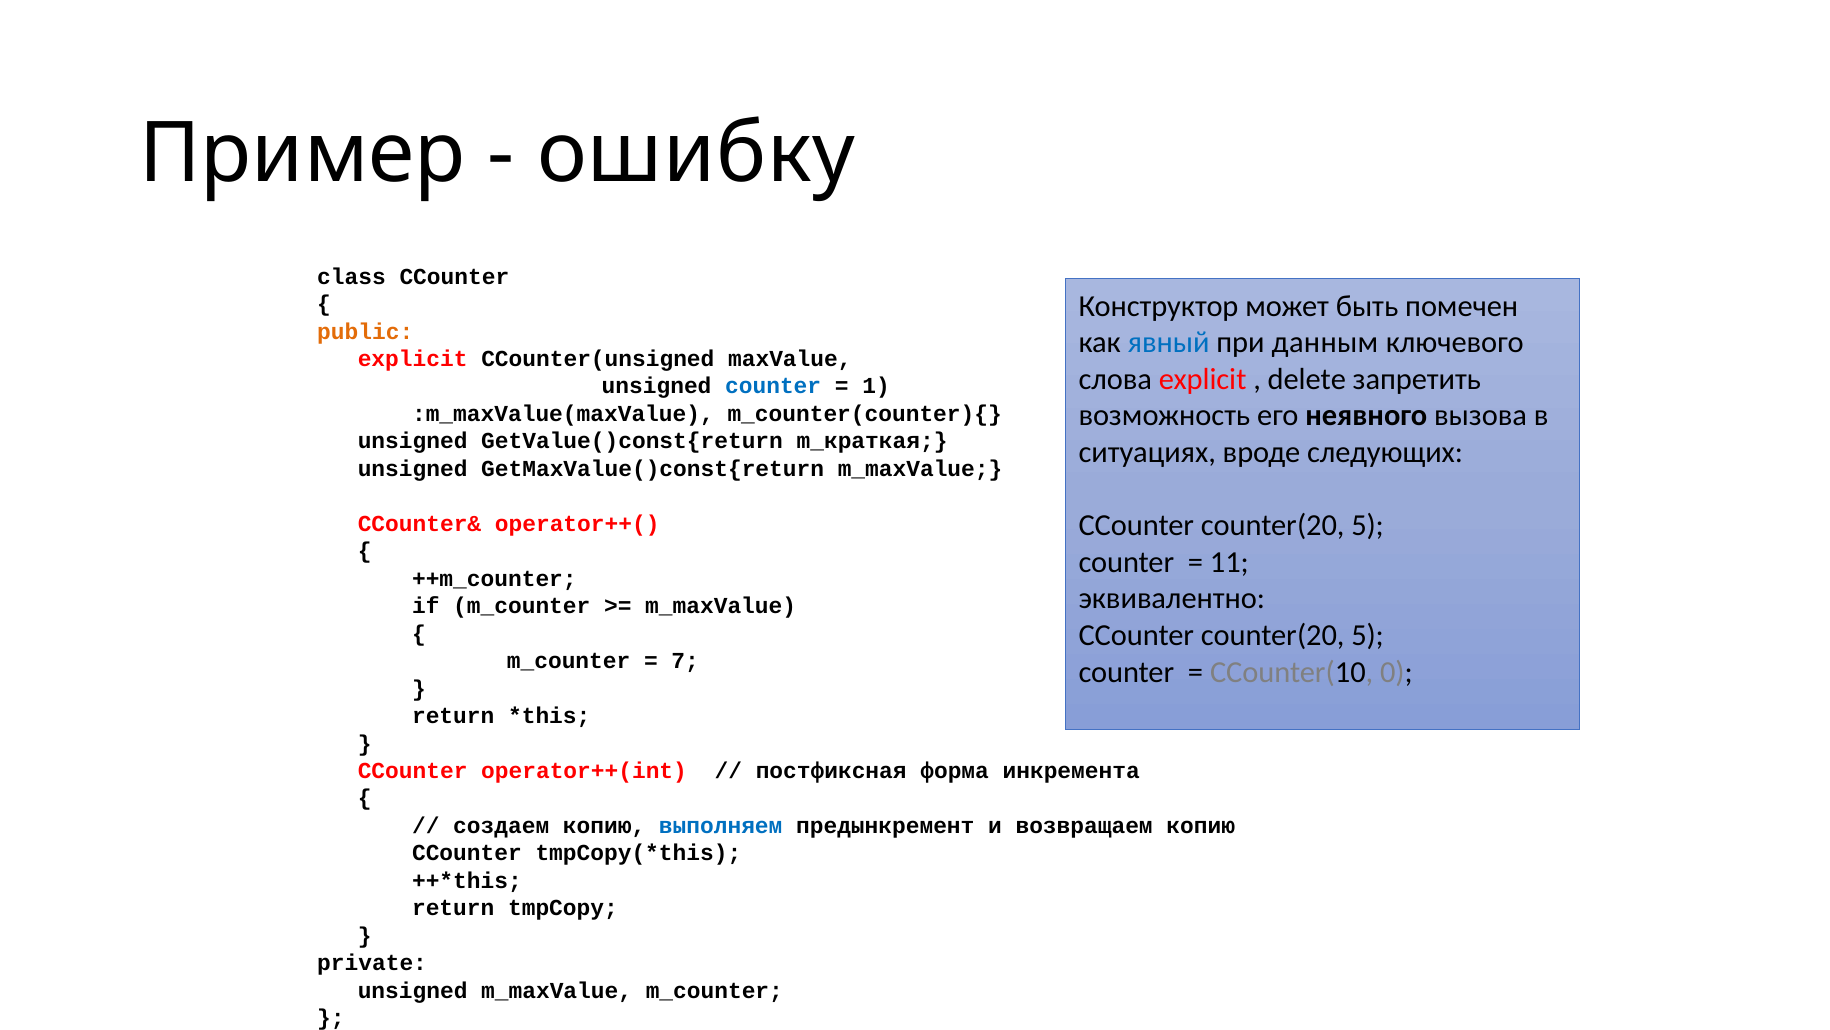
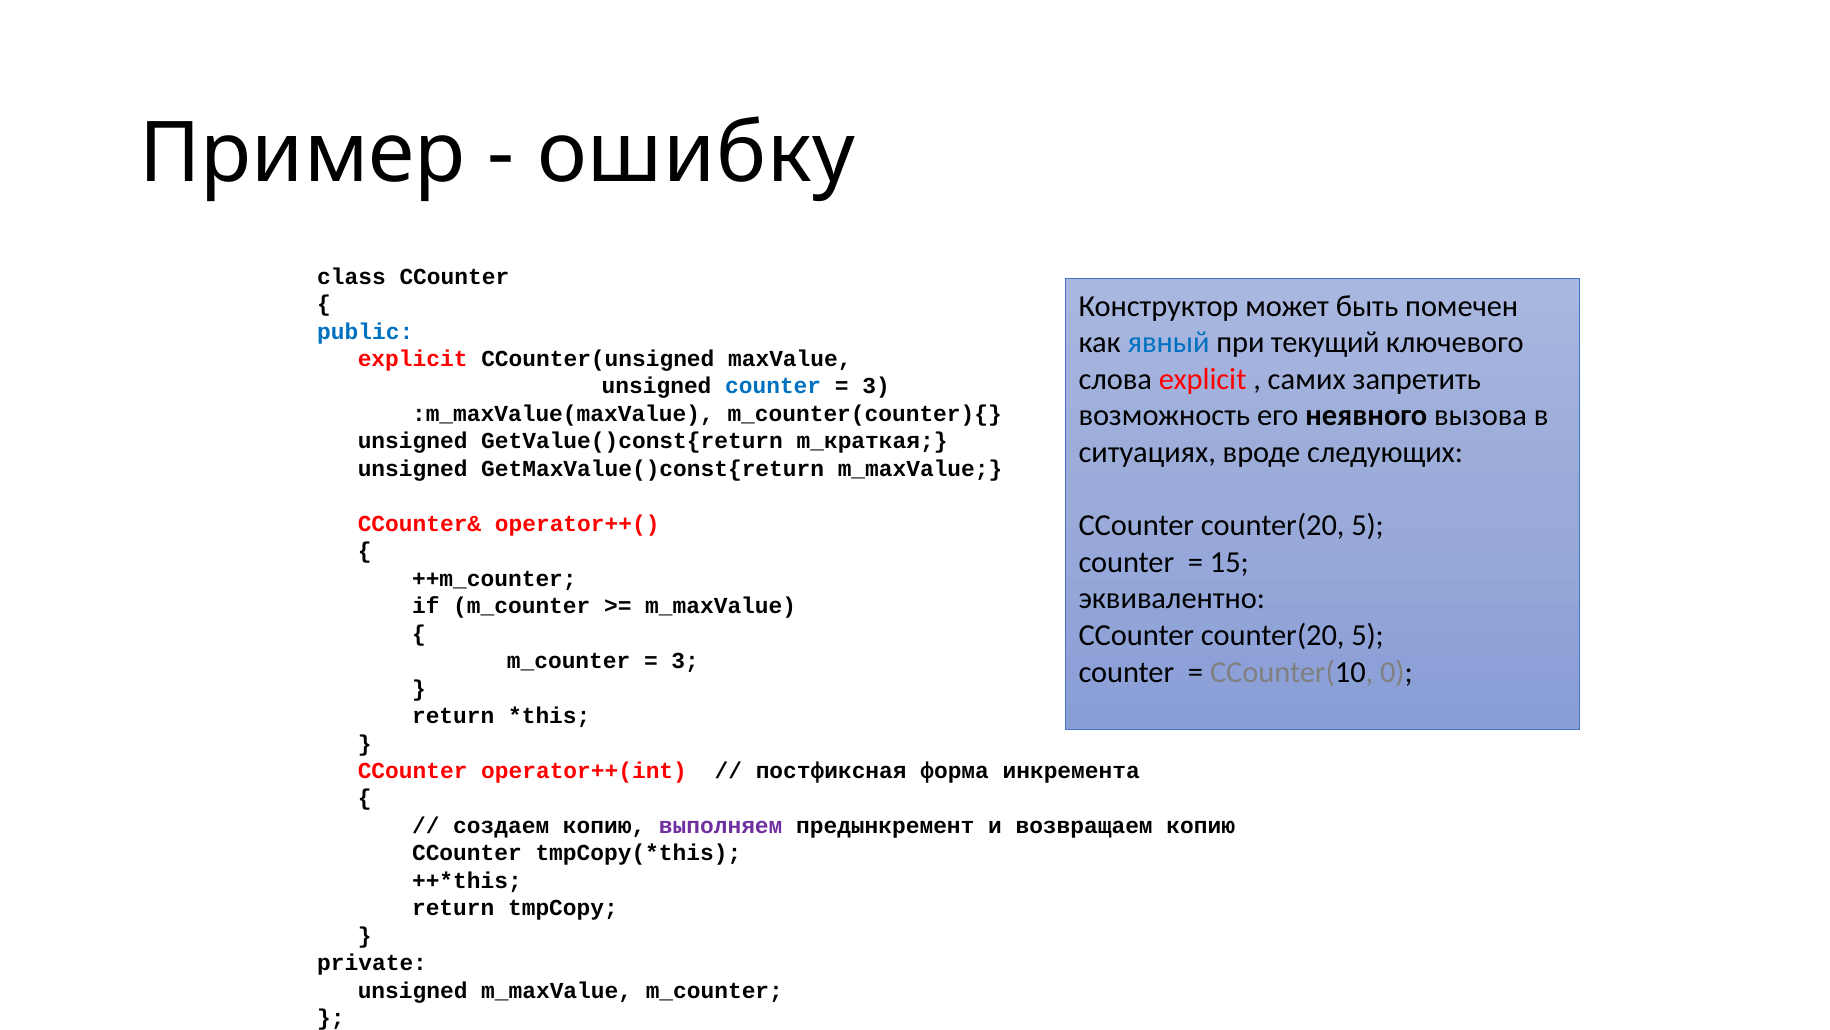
public colour: orange -> blue (365, 331)
данным: данным -> текущий (1325, 342)
delete: delete -> самих (1307, 379)
1: 1 -> 3 (876, 386)
11: 11 -> 15 (1229, 562)
7: 7 -> 3 (685, 661)
выполняем colour: blue -> purple (721, 825)
